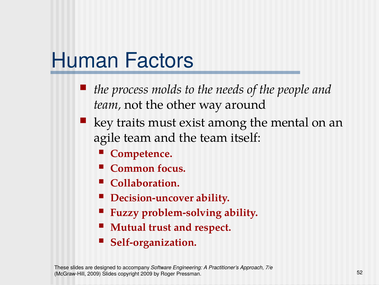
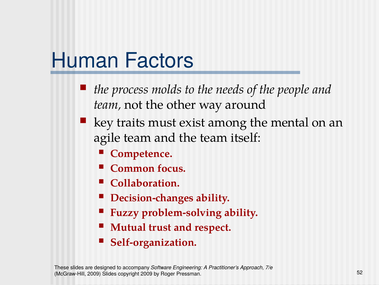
Decision-uncover: Decision-uncover -> Decision-changes (152, 197)
